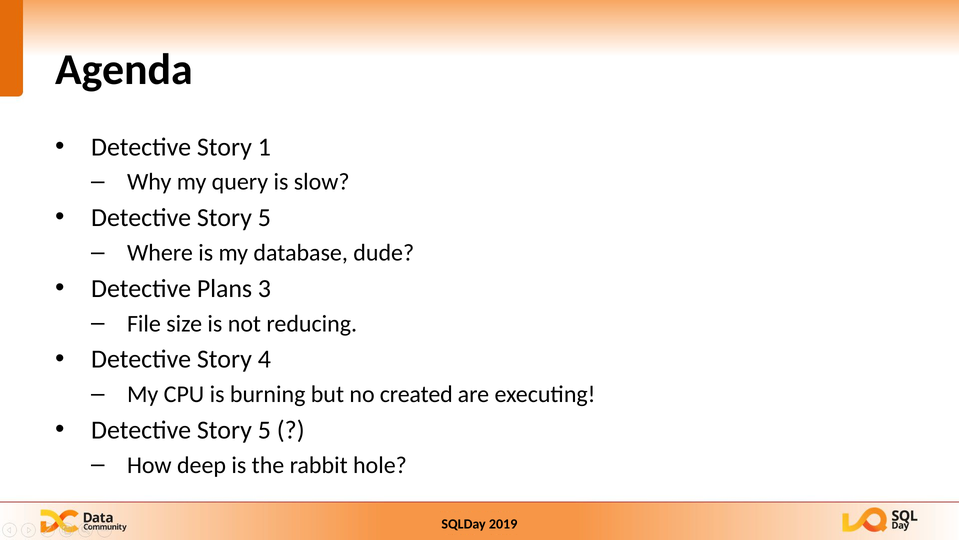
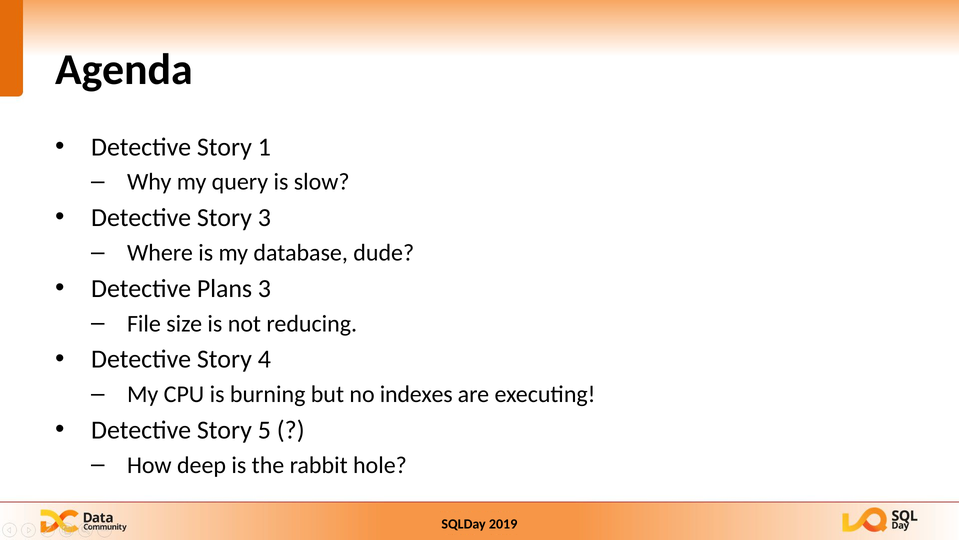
5: 5 -> 3 (264, 218)
created: created -> indexes (416, 394)
